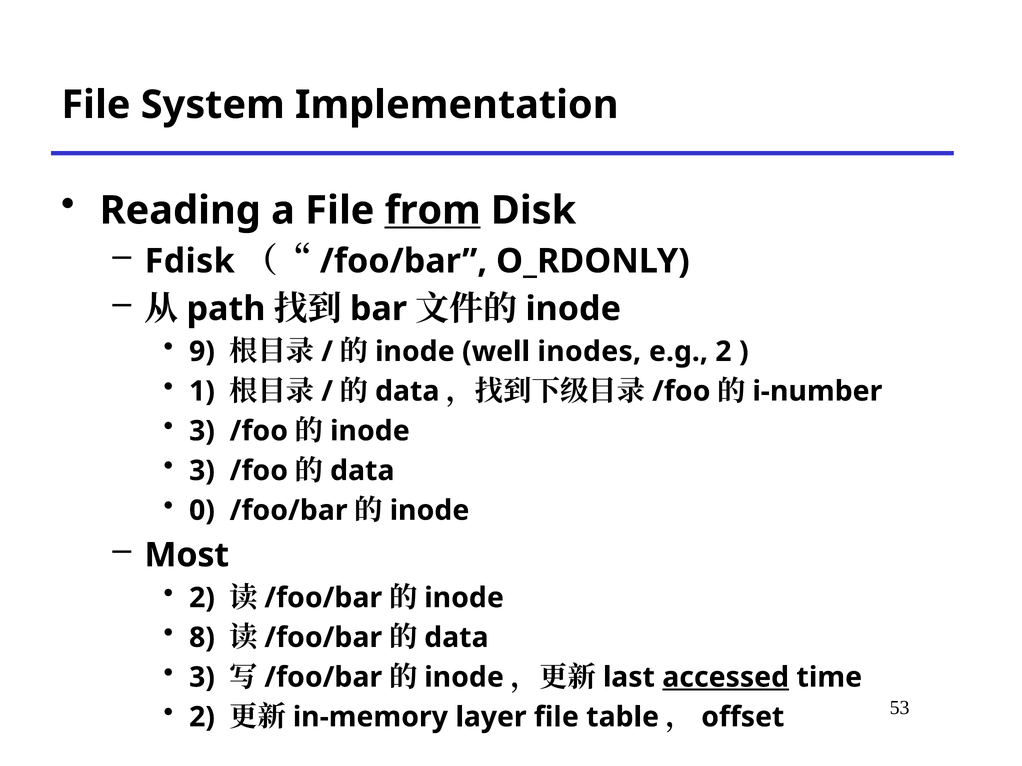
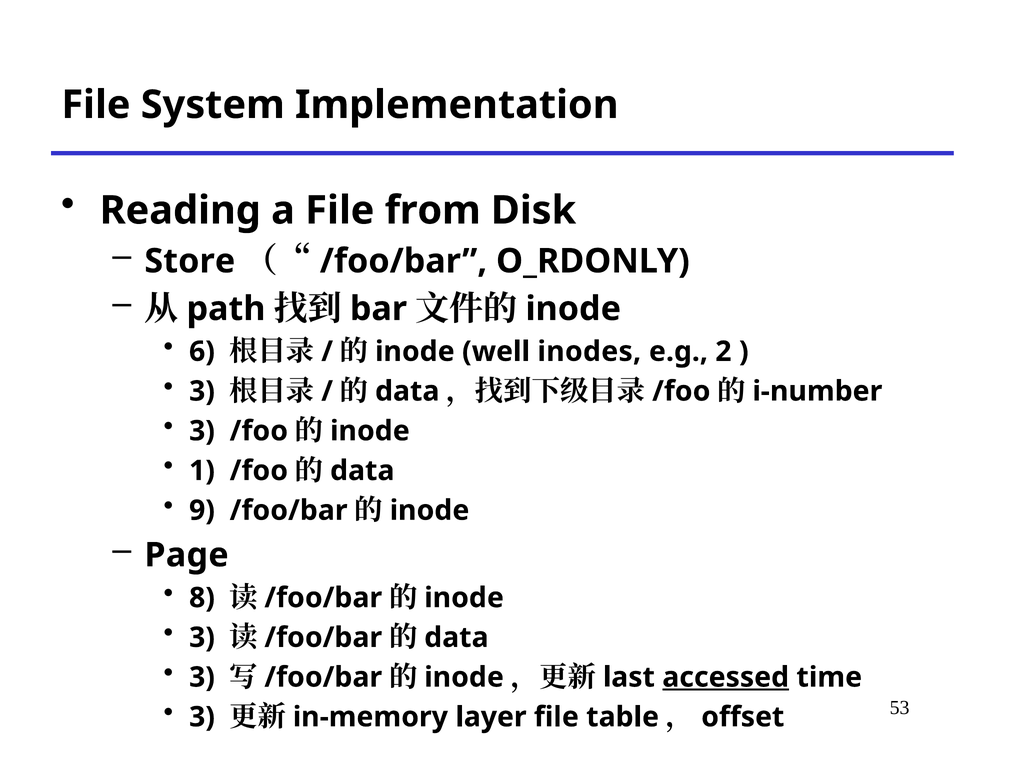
from underline: present -> none (433, 211)
Fdisk: Fdisk -> Store (190, 261)
9: 9 -> 6 (202, 352)
1: 1 -> 3 (202, 391)
3: 3 -> 1 (202, 471)
0: 0 -> 9 (202, 511)
Most: Most -> Page (187, 555)
2: 2 -> 8 (202, 598)
8: 8 -> 3 (202, 638)
2: 2 -> 3 (202, 717)
